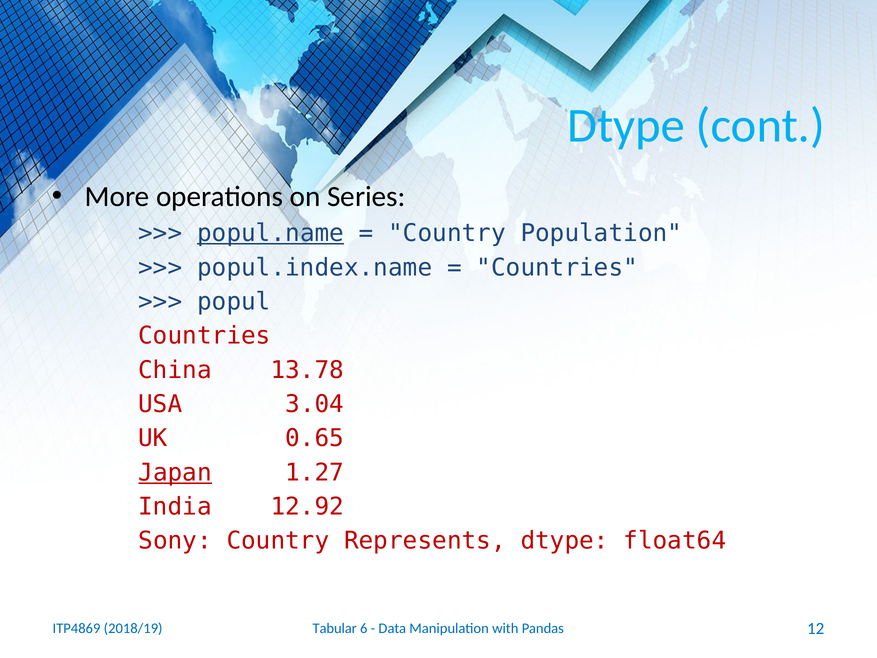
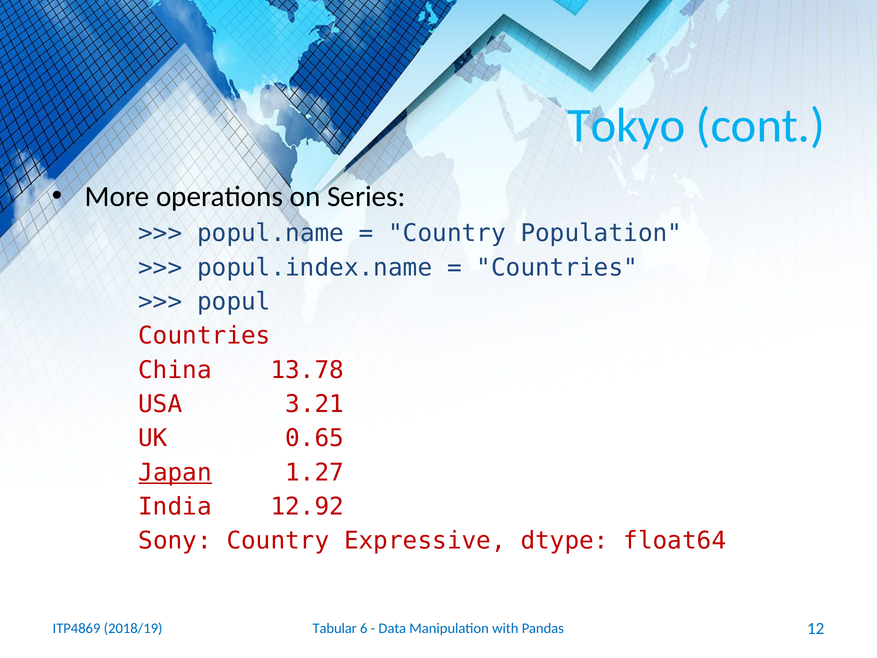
Dtype: Dtype -> Tokyo (626, 126)
popul.name underline: present -> none (271, 233)
3.04: 3.04 -> 3.21 (315, 404)
Represents: Represents -> Expressive (425, 541)
